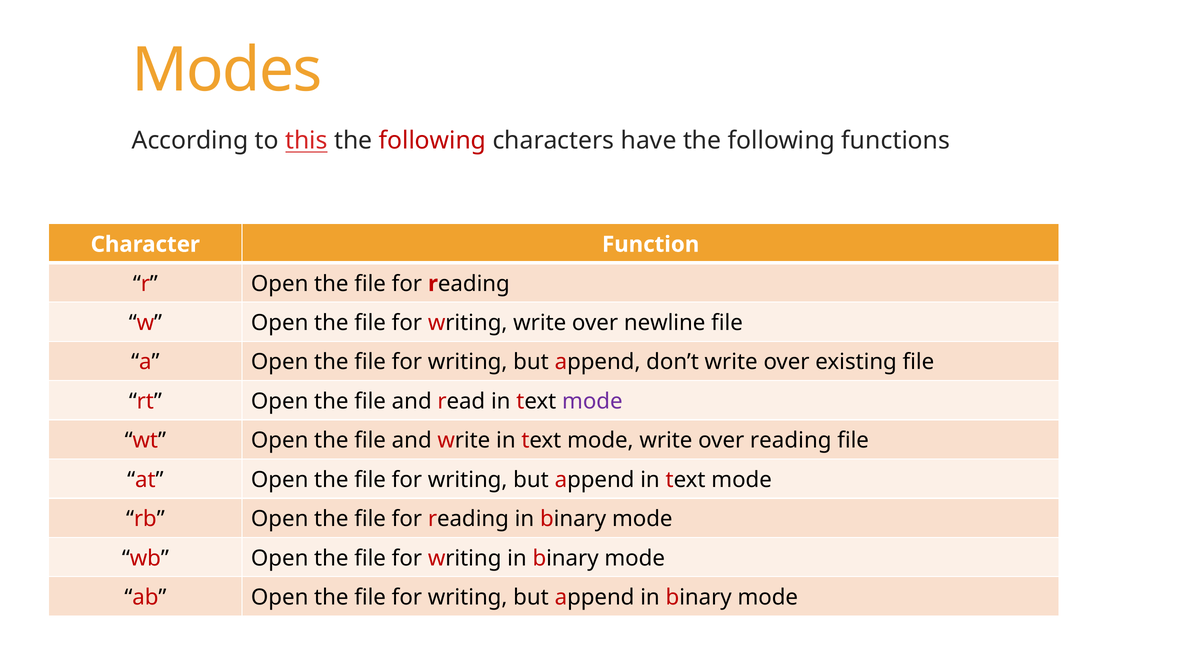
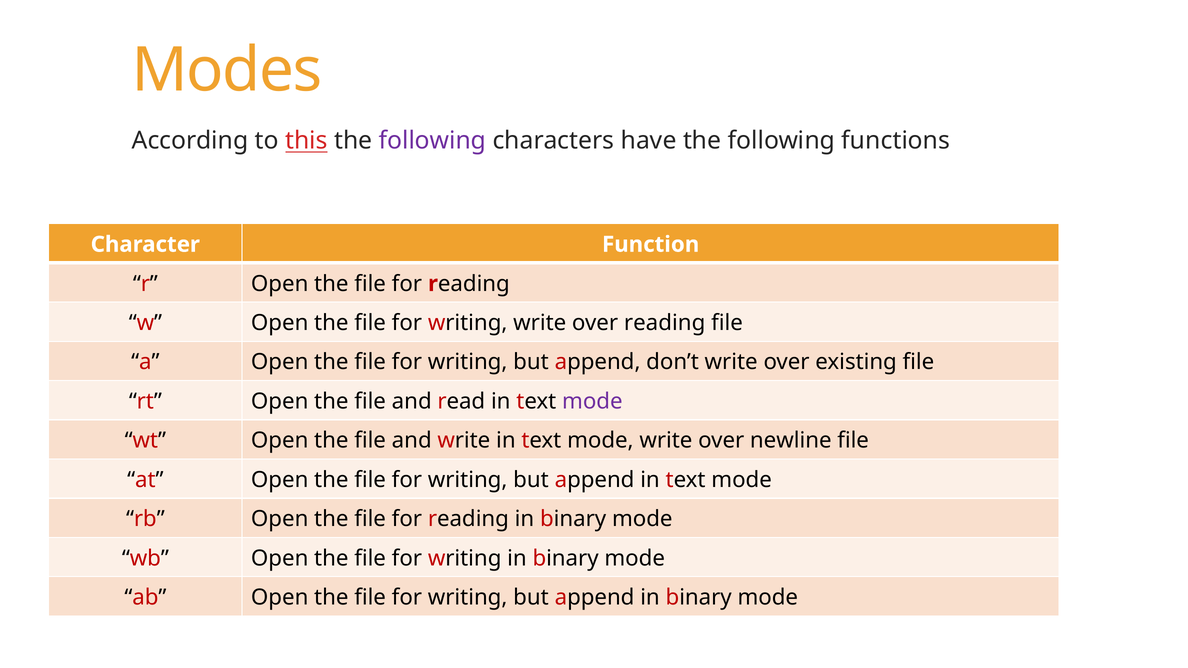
following colour: red -> purple (433, 141)
over newline: newline -> reading (665, 323)
over reading: reading -> newline (791, 441)
